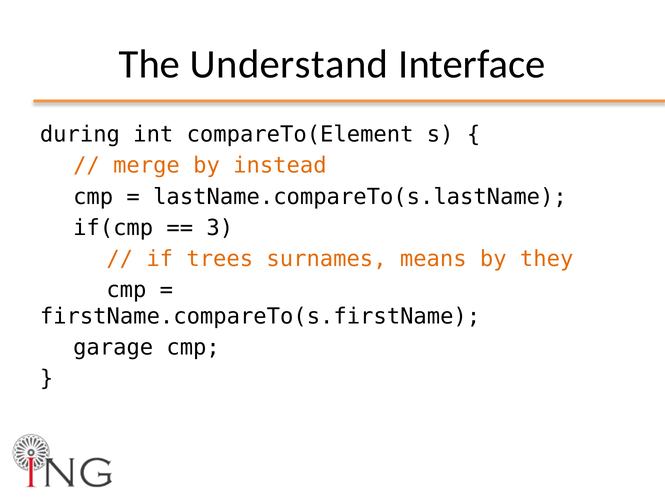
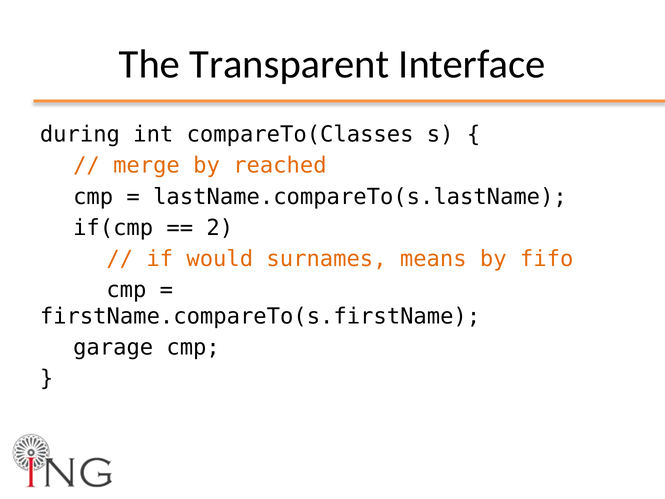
Understand: Understand -> Transparent (289, 64)
compareTo(Element: compareTo(Element -> compareTo(Classes (300, 135)
instead: instead -> reached (280, 166)
3: 3 -> 2 (220, 228)
trees: trees -> would (220, 259)
they: they -> fifo (547, 259)
